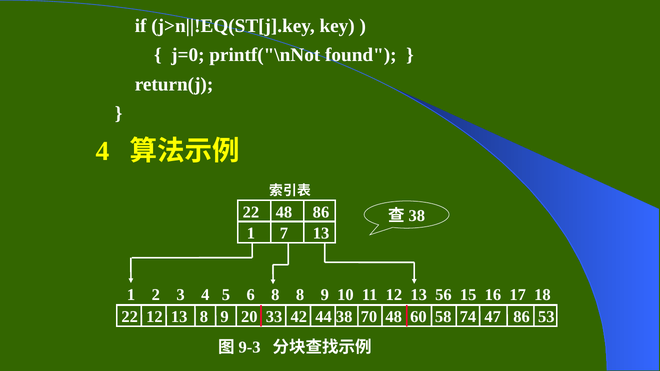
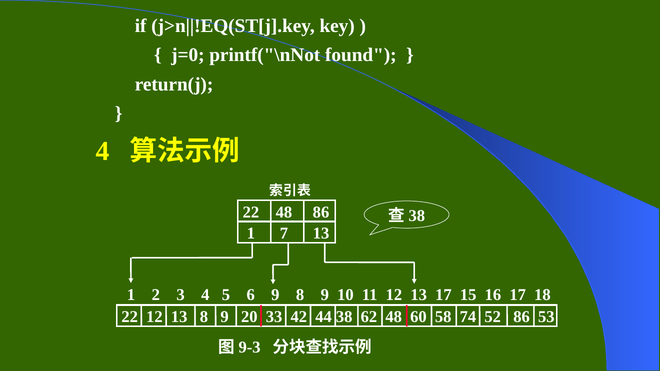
6 8: 8 -> 9 (275, 295)
13 56: 56 -> 17 (443, 295)
70: 70 -> 62 (369, 317)
47: 47 -> 52 (493, 317)
